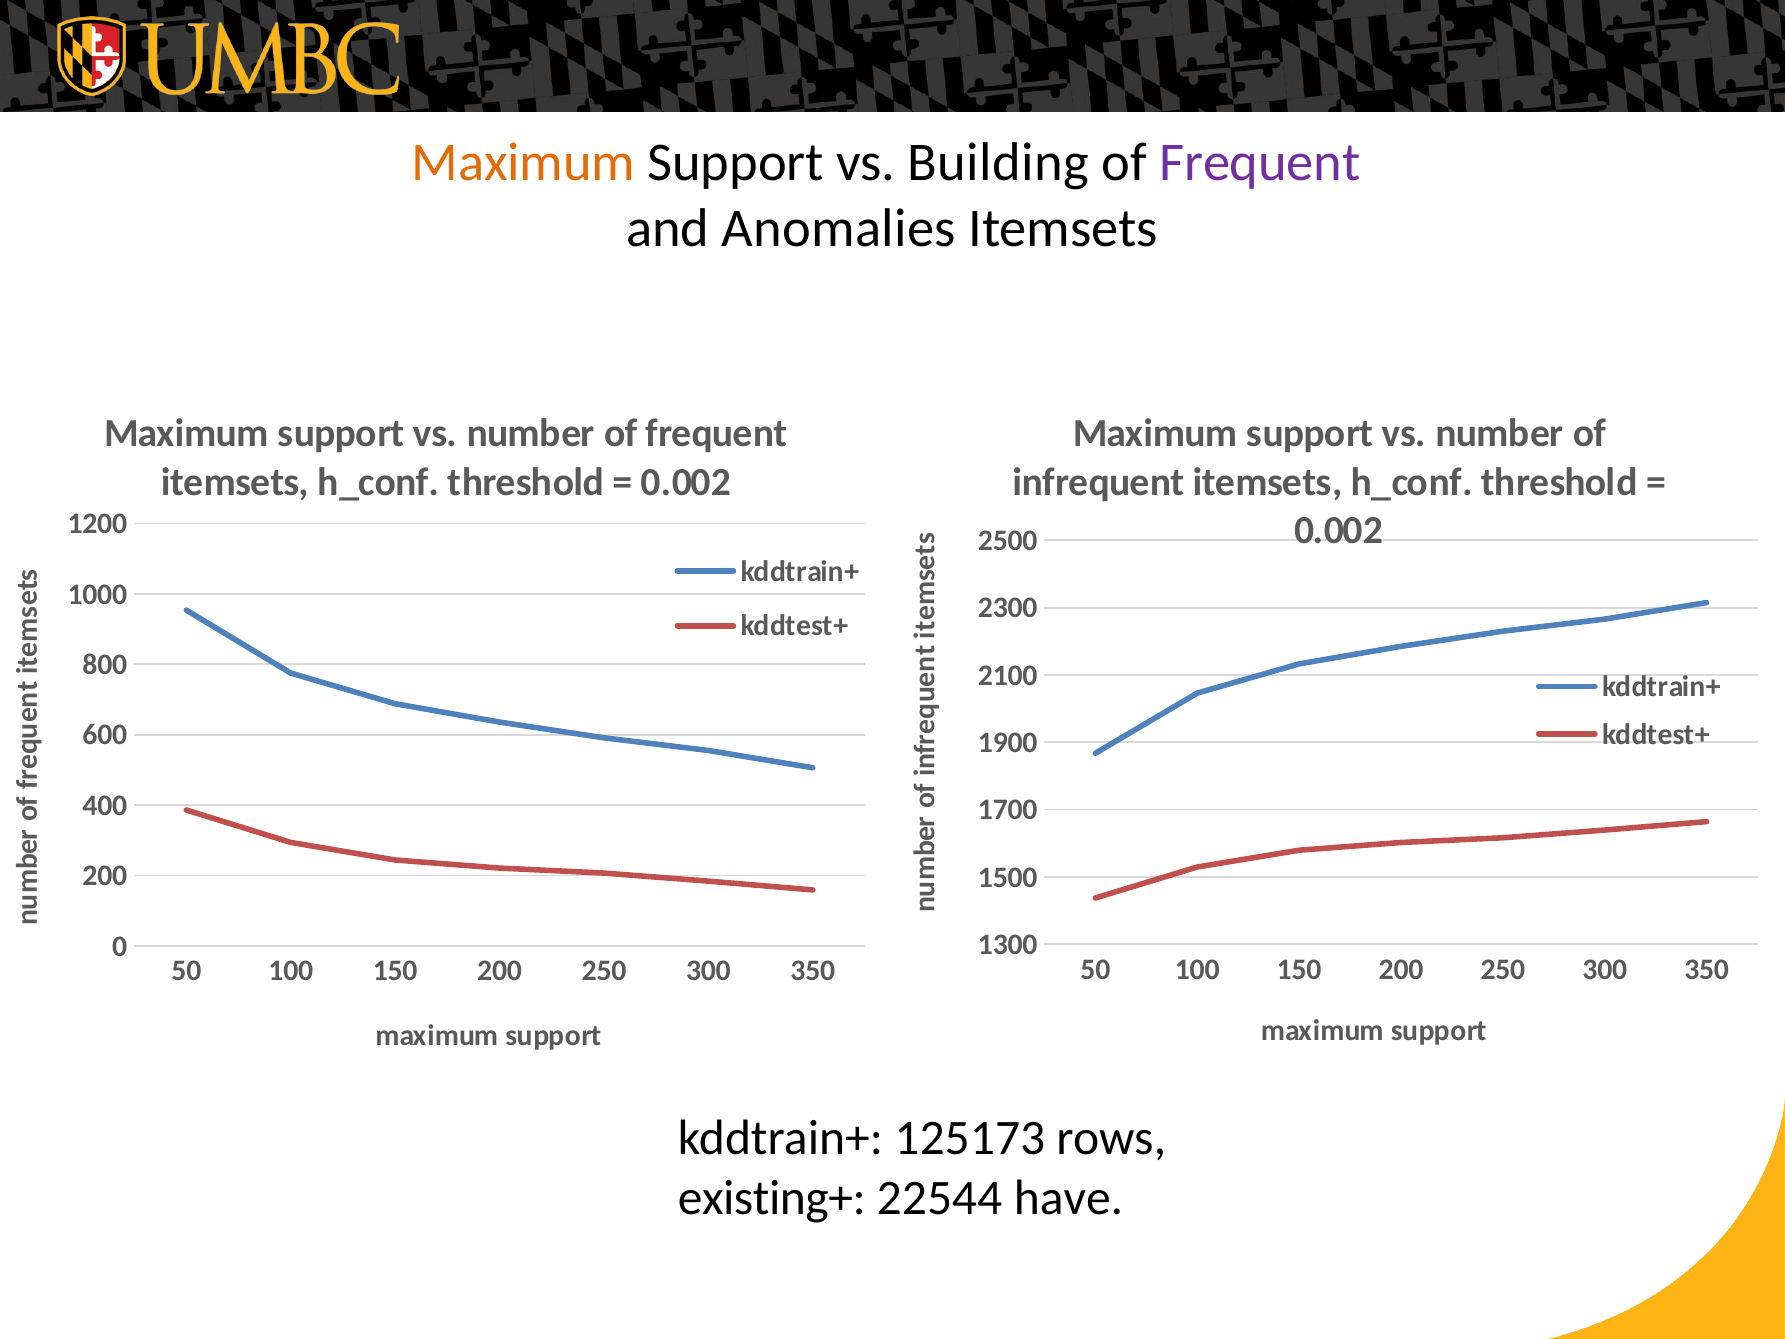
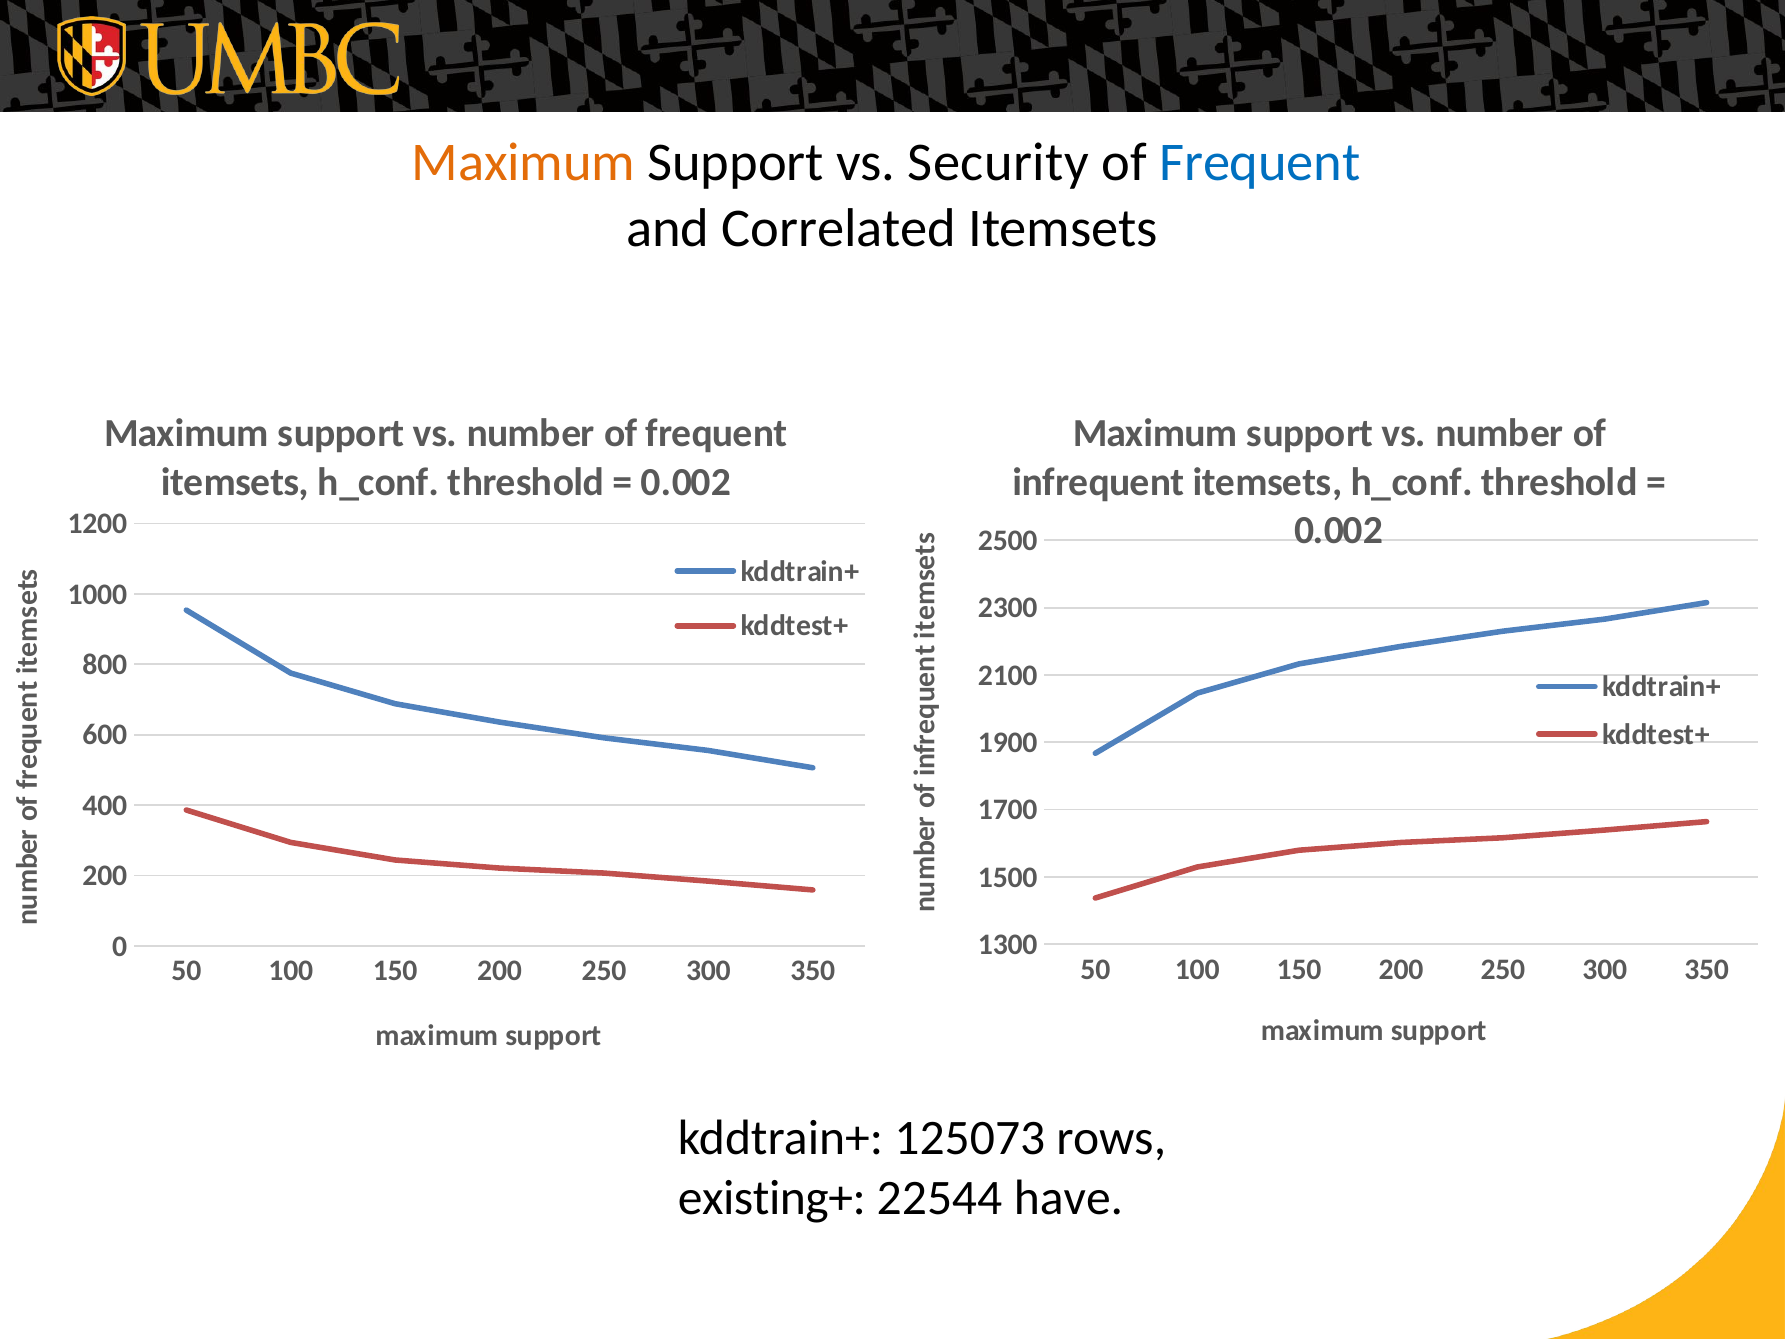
Building: Building -> Security (999, 163)
Frequent colour: purple -> blue (1260, 163)
Anomalies: Anomalies -> Correlated (839, 228)
125173: 125173 -> 125073 (970, 1138)
